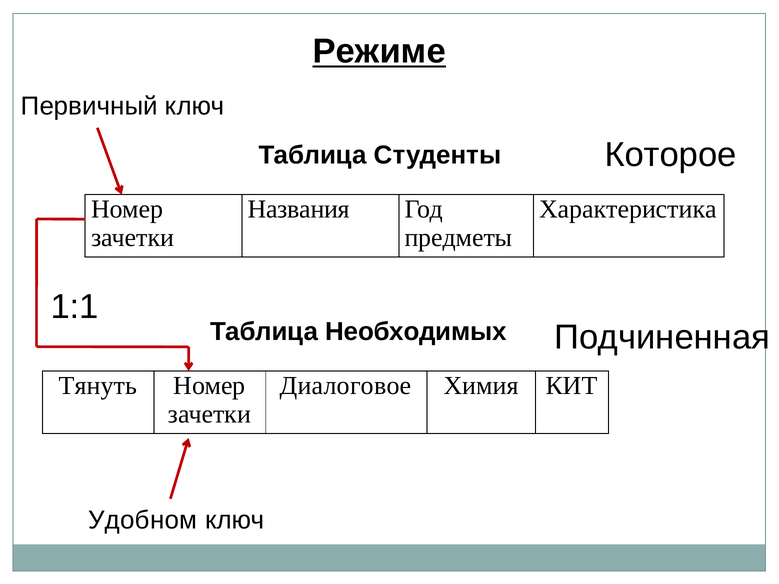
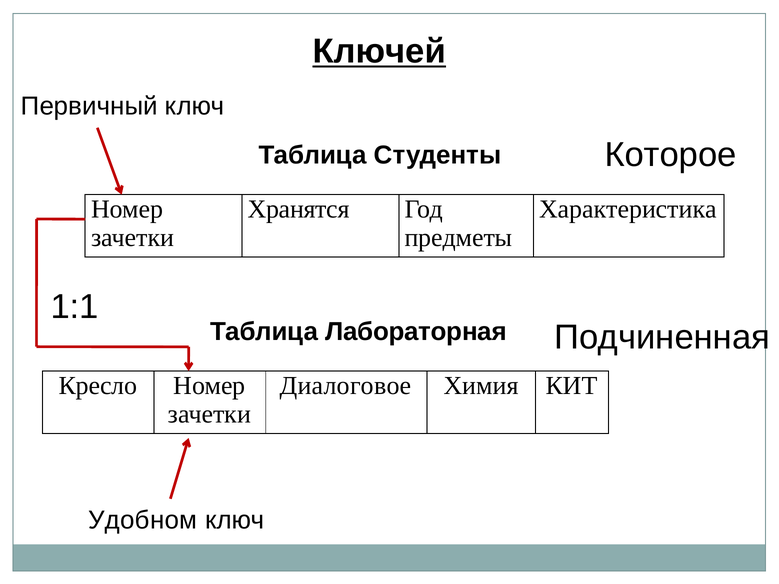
Режиме: Режиме -> Ключей (379, 51)
Названия: Названия -> Хранятся (299, 209)
Необходимых: Необходимых -> Лабораторная (416, 332)
Тянуть: Тянуть -> Кресло (98, 386)
